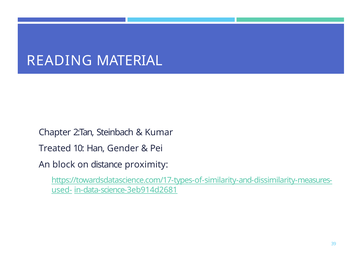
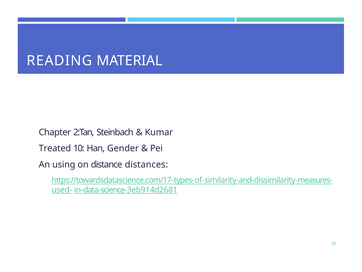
block: block -> using (64, 164)
proximity: proximity -> distances (146, 164)
